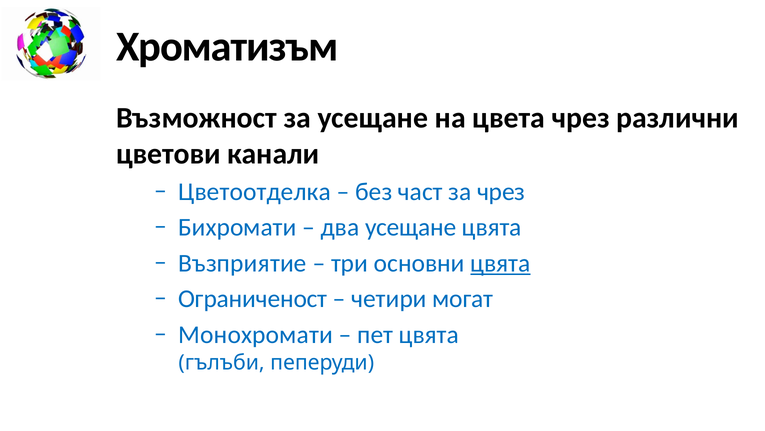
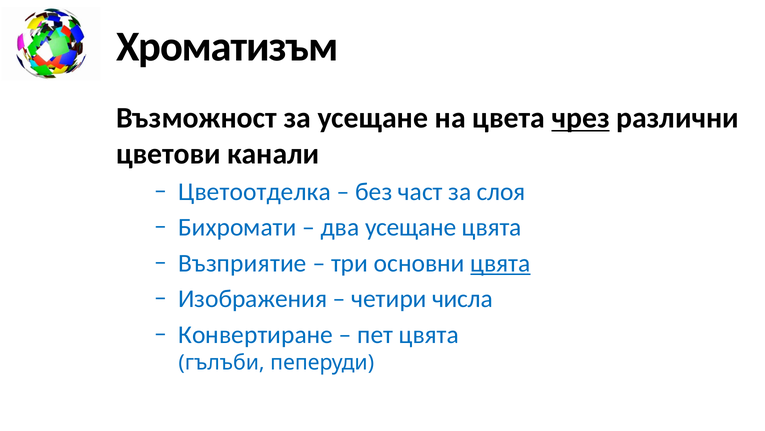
чрез underline: none -> present (581, 118)
за чрез: чрез -> слоя (501, 191)
Ограниченост: Ограниченост -> Изображения (253, 299)
могат: могат -> числа (463, 299)
Монохромати: Монохромати -> Конвертиране (256, 334)
